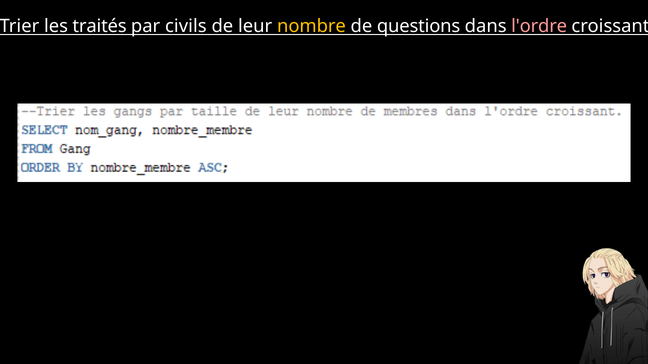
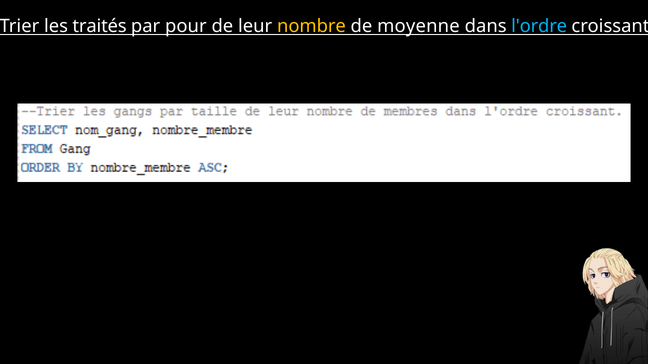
civils: civils -> pour (186, 26)
questions: questions -> moyenne (418, 26)
l'ordre colour: pink -> light blue (539, 26)
